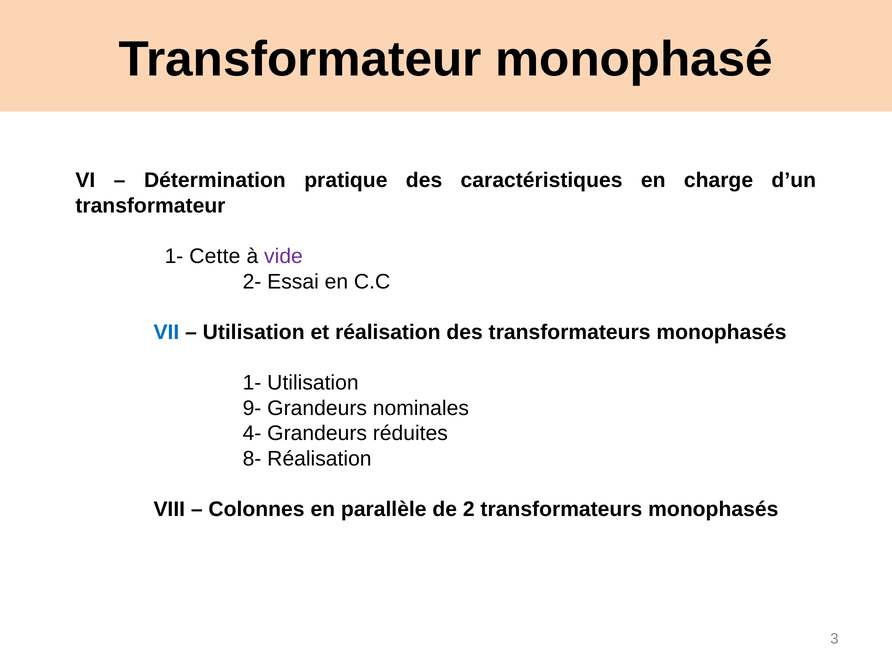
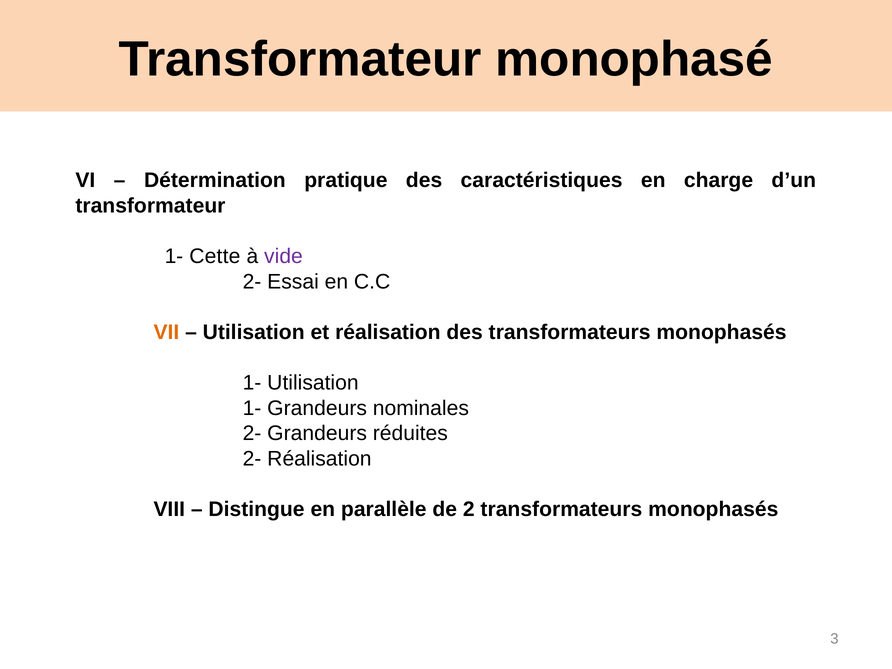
VII colour: blue -> orange (166, 332)
9-: 9- -> 1- (252, 408)
4-: 4- -> 2- (252, 433)
8-: 8- -> 2- (252, 459)
Colonnes: Colonnes -> Distingue (257, 509)
